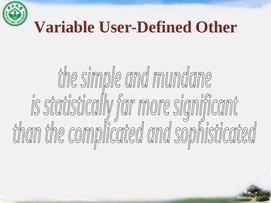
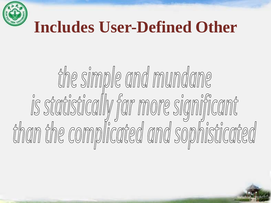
Variable: Variable -> Includes (64, 27)
